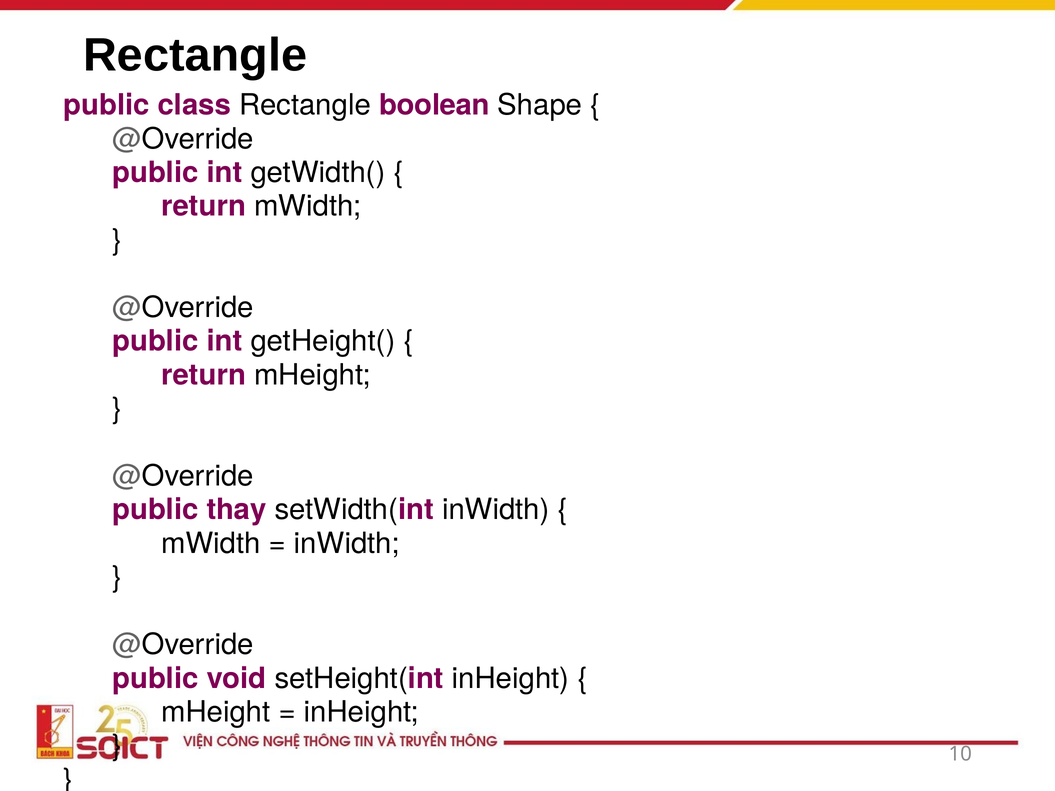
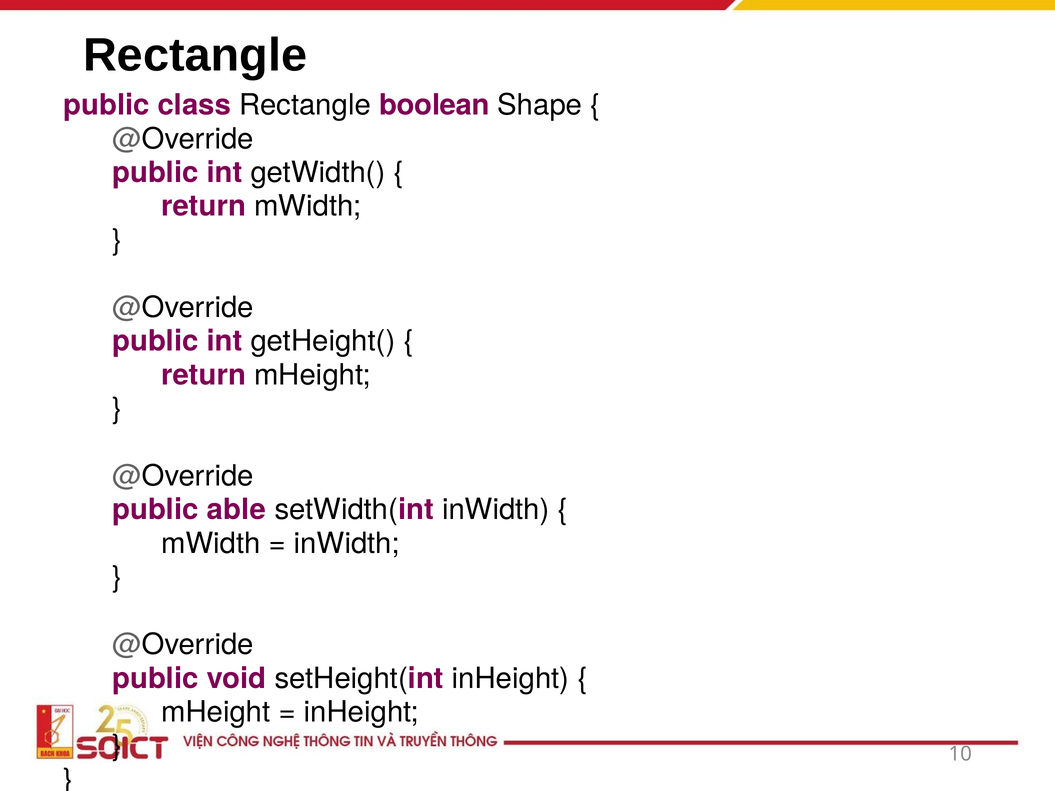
thay: thay -> able (236, 510)
